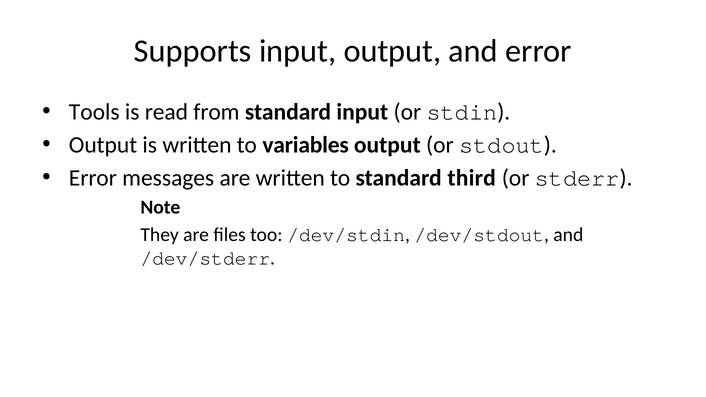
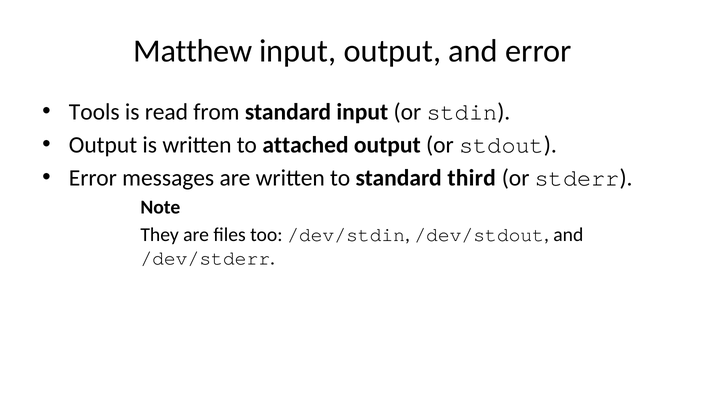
Supports: Supports -> Matthew (193, 51)
variables: variables -> attached (305, 145)
